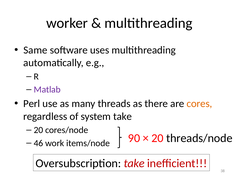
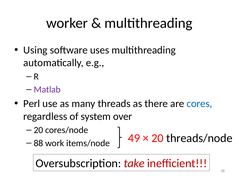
Same: Same -> Using (35, 50)
cores colour: orange -> blue (199, 104)
system take: take -> over (123, 117)
46: 46 -> 88 (38, 143)
90: 90 -> 49 (134, 138)
